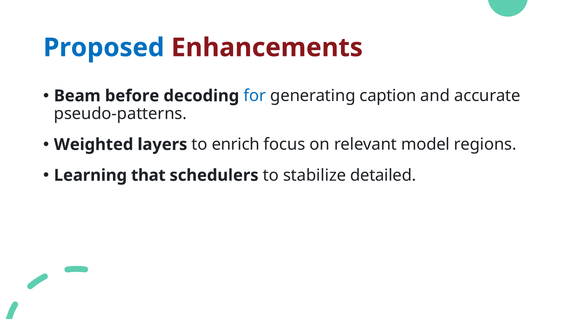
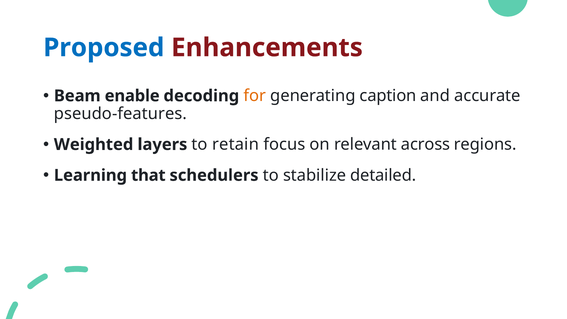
before: before -> enable (132, 96)
for colour: blue -> orange (255, 96)
pseudo-patterns: pseudo-patterns -> pseudo-features (120, 114)
enrich: enrich -> retain (236, 144)
model: model -> across (426, 144)
